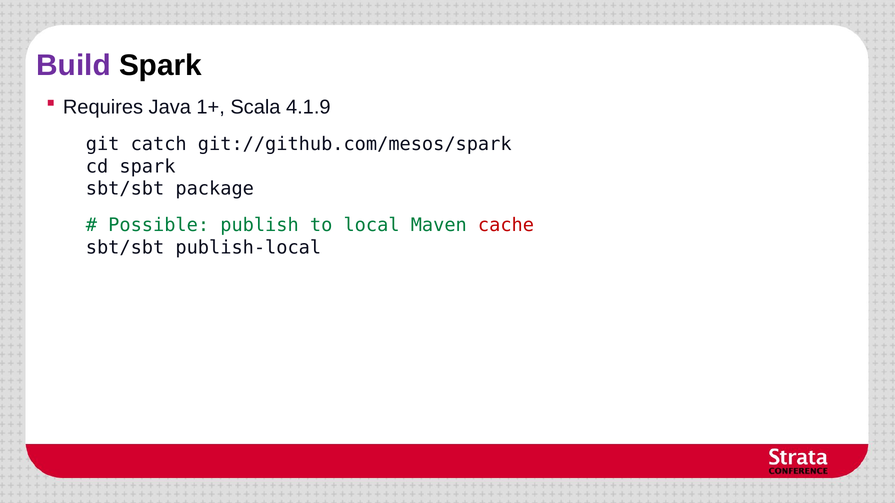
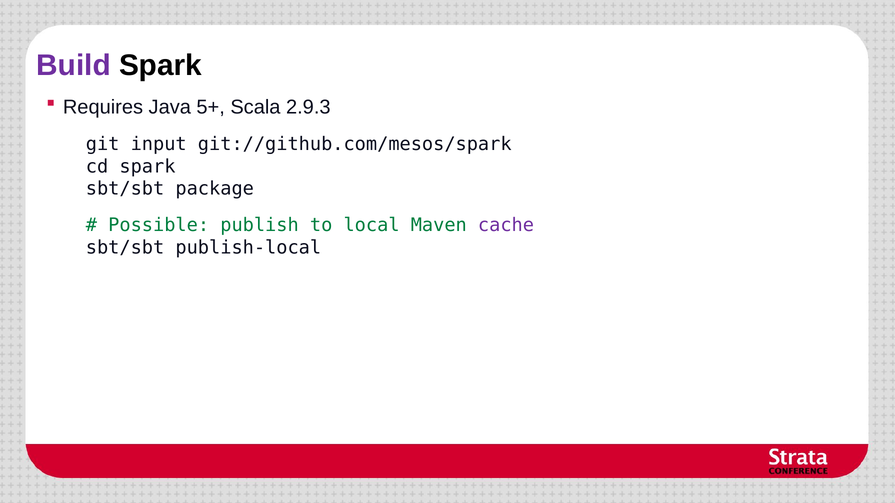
1+: 1+ -> 5+ (211, 107)
4.1.9: 4.1.9 -> 2.9.3 (308, 107)
catch: catch -> input (159, 144)
cache colour: red -> purple (506, 225)
